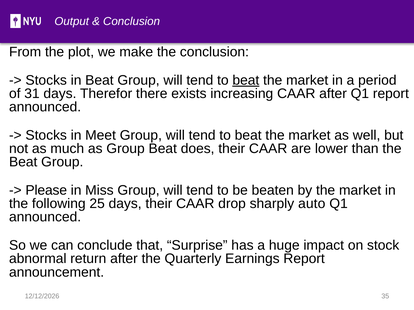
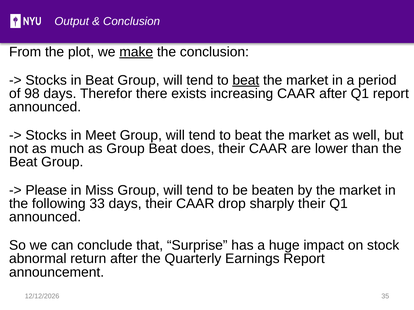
make underline: none -> present (136, 52)
31: 31 -> 98 (32, 94)
25: 25 -> 33 (97, 204)
sharply auto: auto -> their (312, 204)
